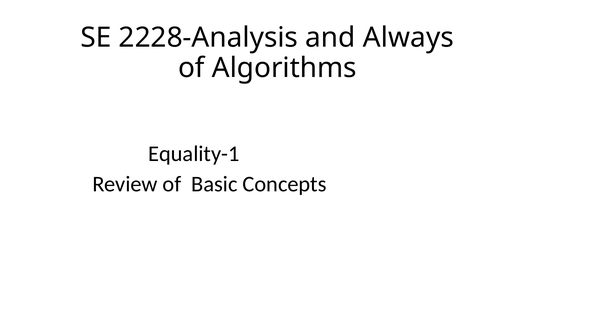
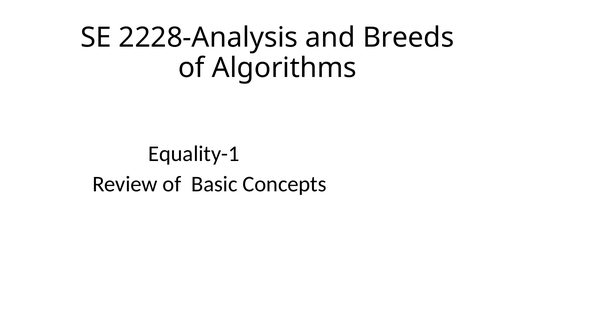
Always: Always -> Breeds (408, 38)
